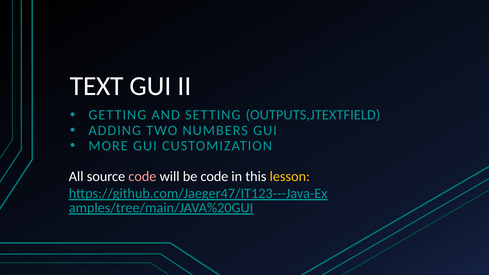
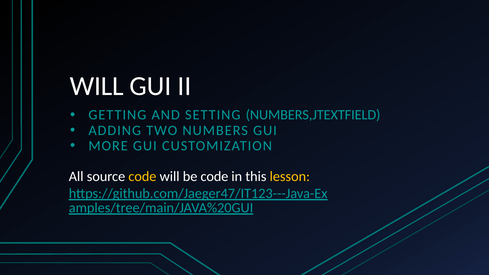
TEXT: TEXT -> WILL (97, 86)
OUTPUTS,JTEXTFIELD: OUTPUTS,JTEXTFIELD -> NUMBERS,JTEXTFIELD (313, 115)
code colour: pink -> yellow (142, 176)
